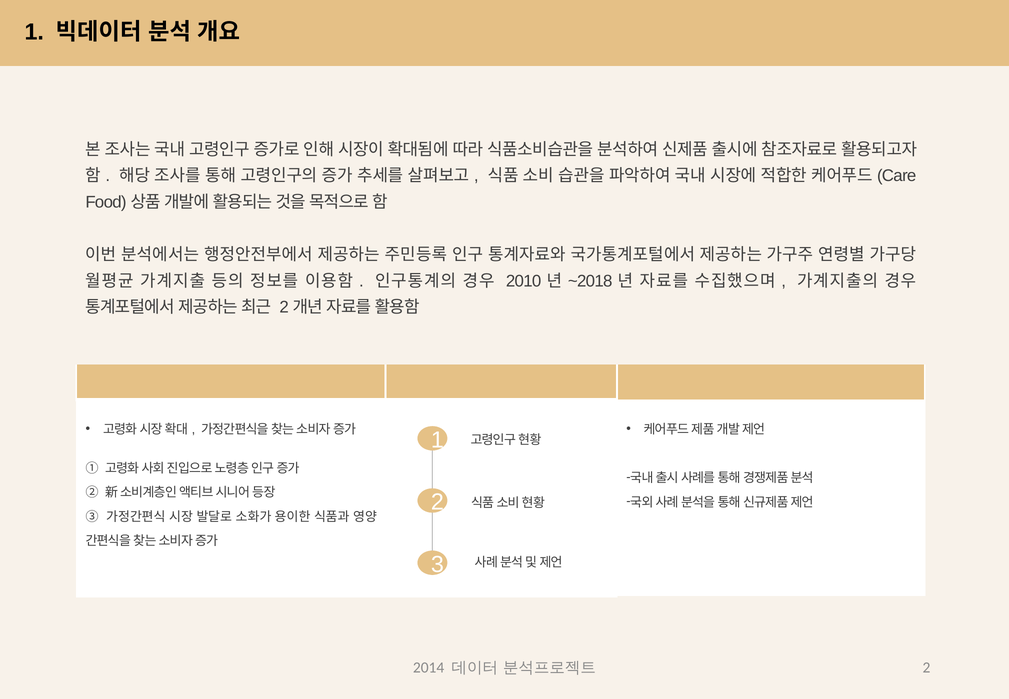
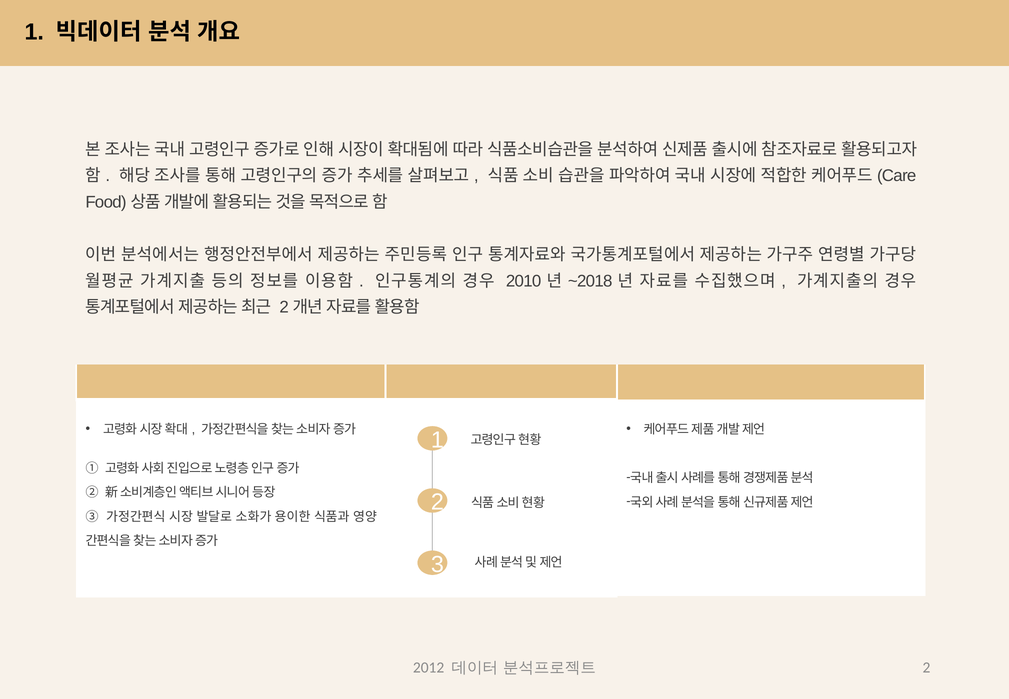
2014: 2014 -> 2012 (429, 667)
